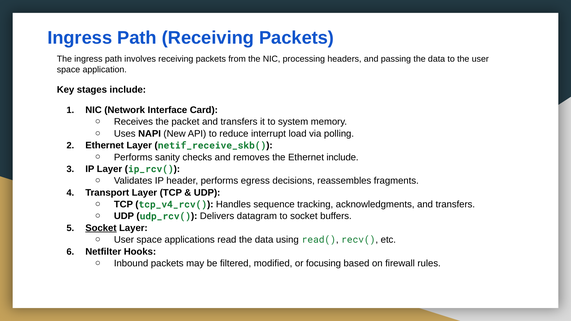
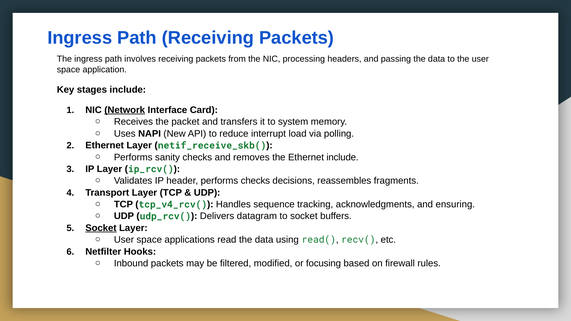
Network underline: none -> present (125, 110)
performs egress: egress -> checks (255, 181)
acknowledgments and transfers: transfers -> ensuring (455, 205)
